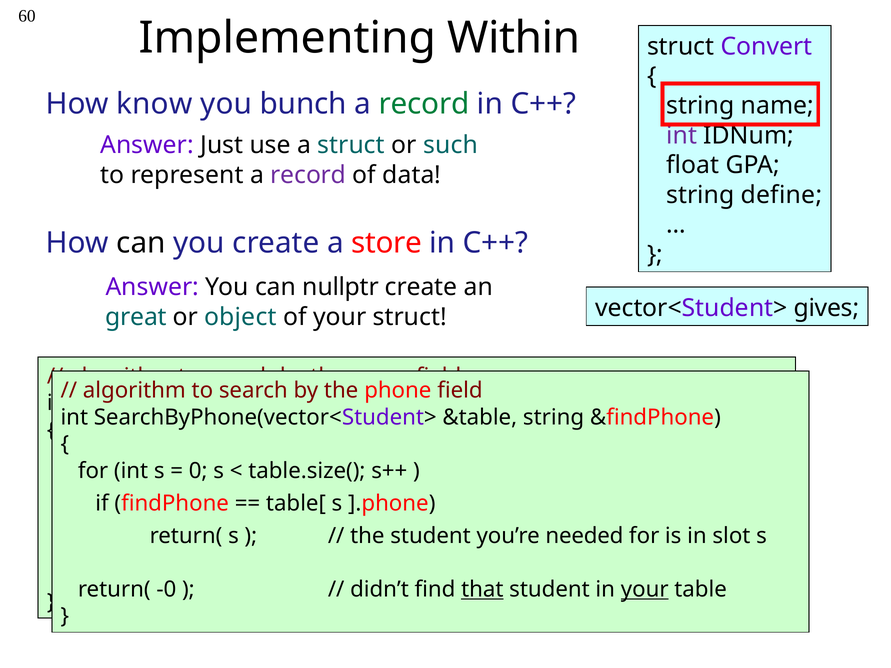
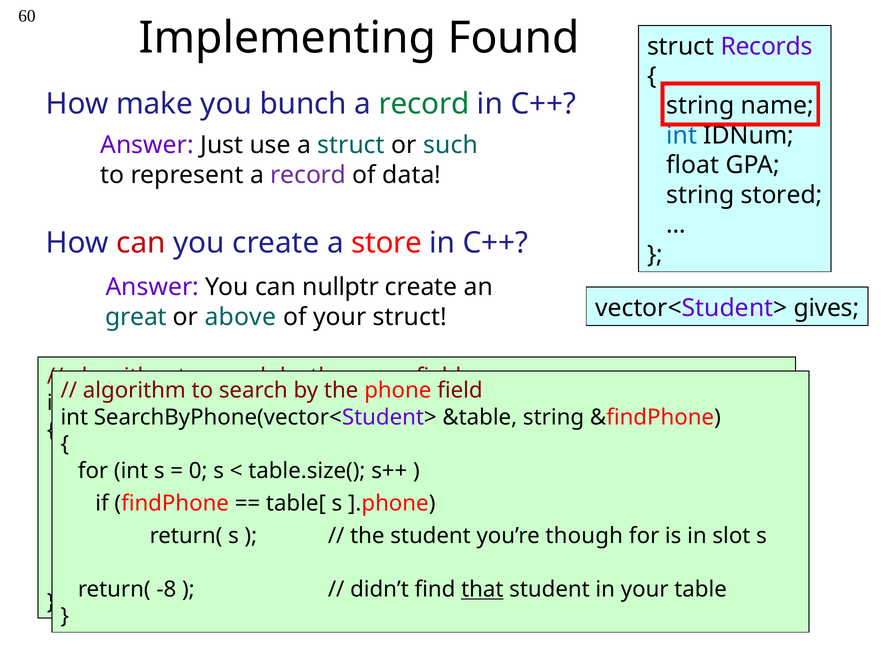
Within: Within -> Found (514, 38)
Convert: Convert -> Records (767, 46)
know: know -> make (155, 104)
int colour: purple -> blue (682, 136)
define: define -> stored (782, 195)
can colour: black -> red (141, 243)
object: object -> above (240, 317)
needed: needed -> though (584, 536)
-0: -0 -> -8 (166, 590)
your underline: present -> none (645, 590)
